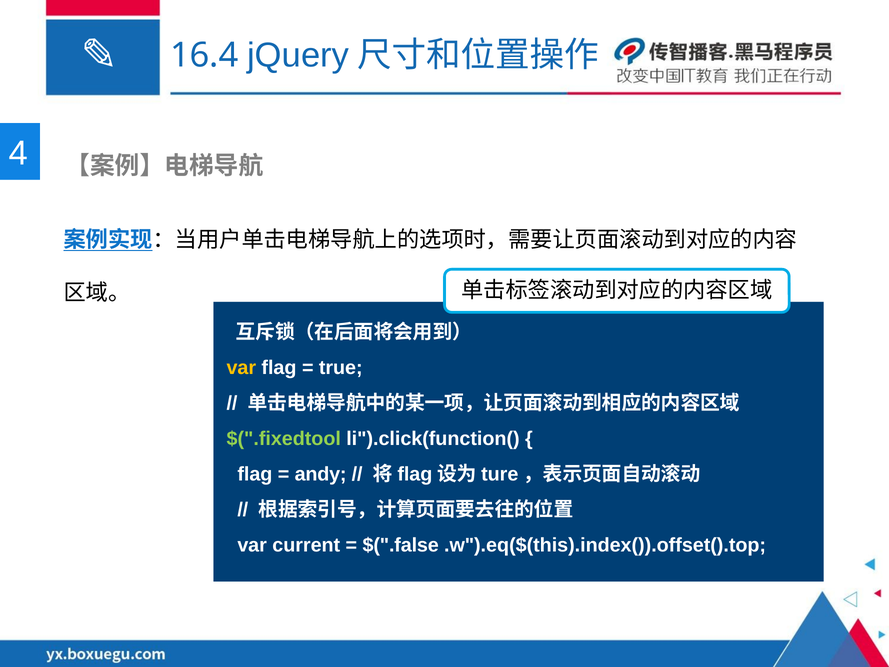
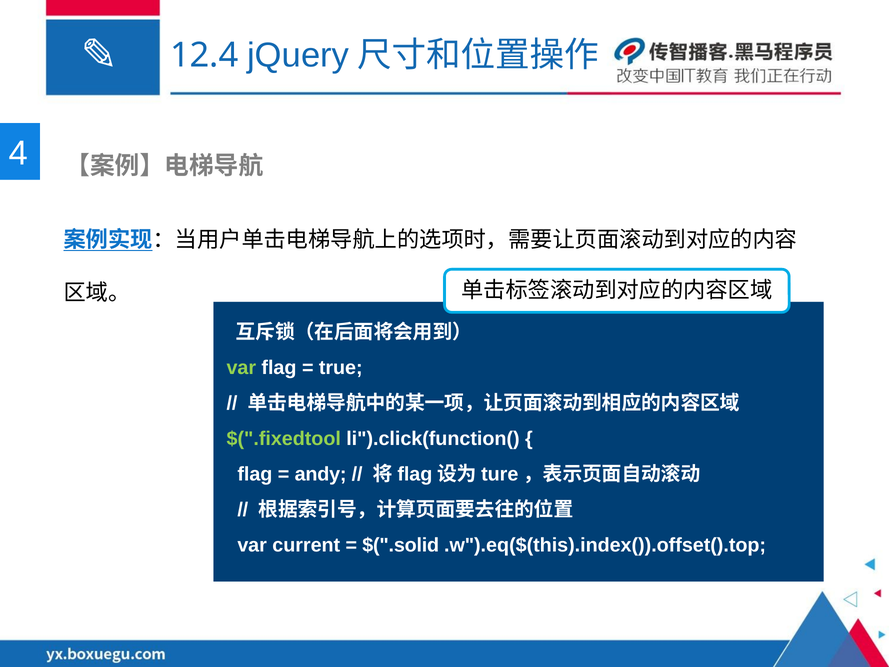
16.4: 16.4 -> 12.4 (204, 55)
var colour: yellow -> light green (241, 368)
$(".false: $(".false -> $(".solid (401, 545)
